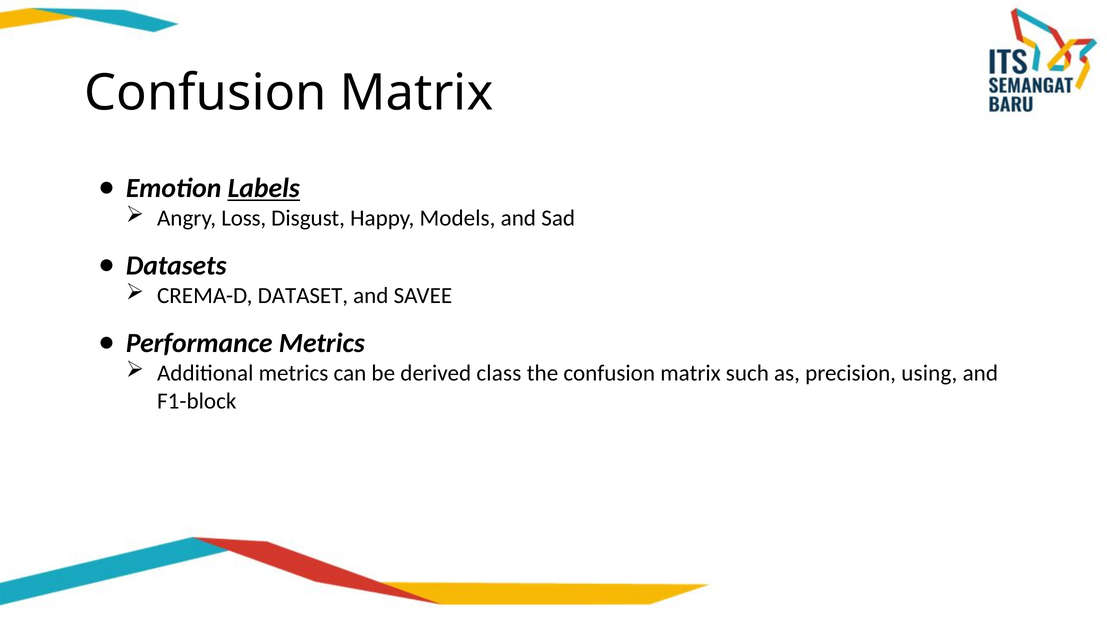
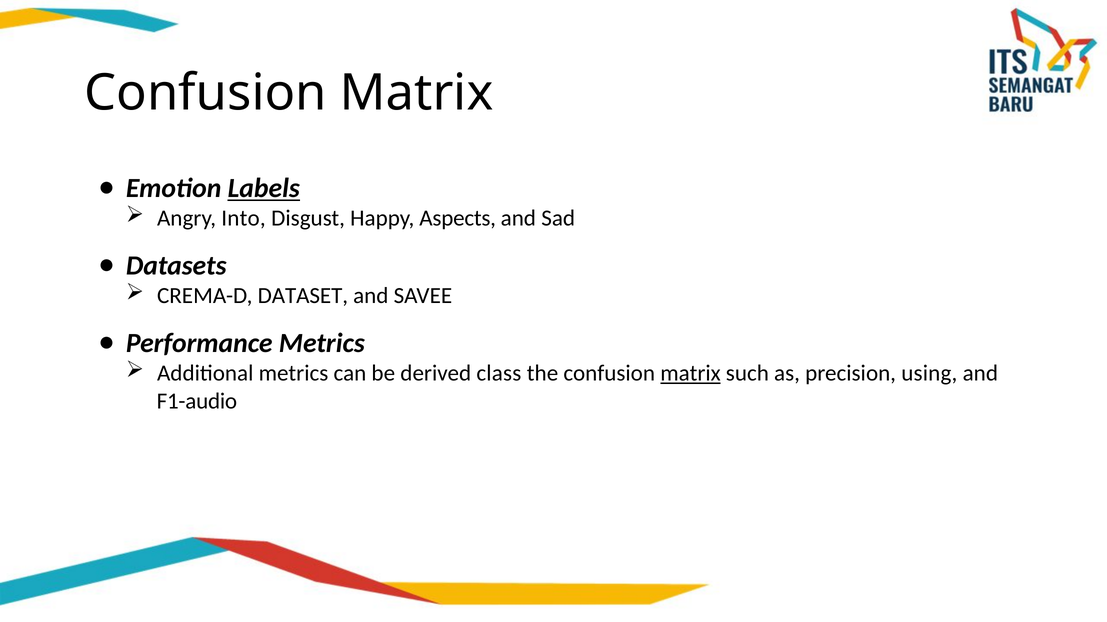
Loss: Loss -> Into (244, 219)
Models: Models -> Aspects (458, 219)
matrix underline: none -> present (690, 374)
F1-block: F1-block -> F1-audio (197, 401)
